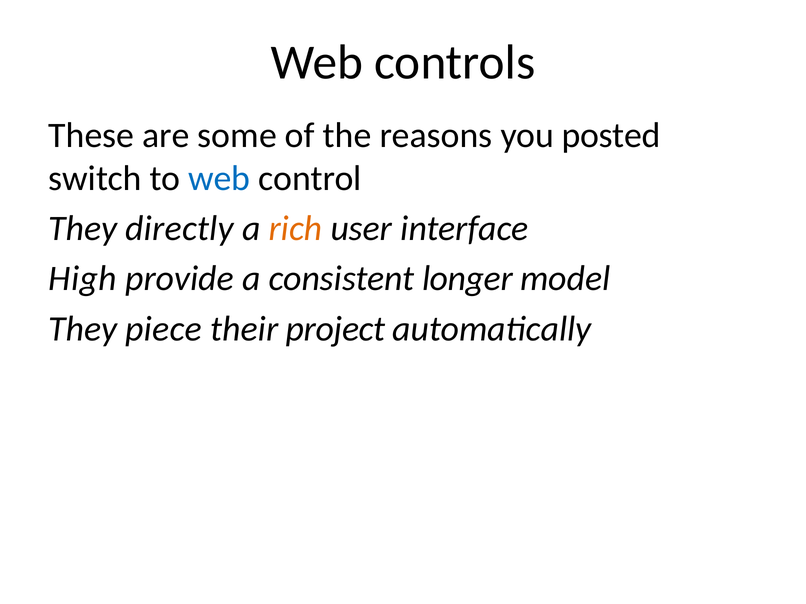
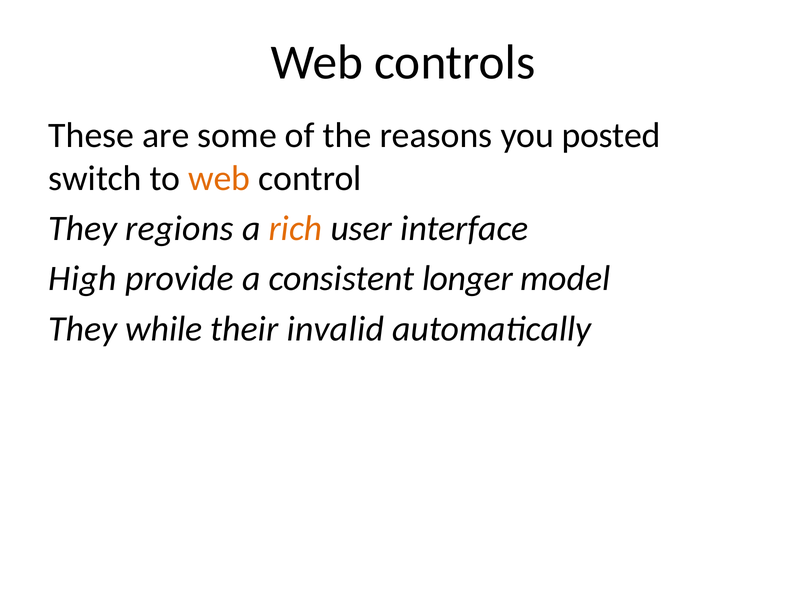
web colour: blue -> orange (219, 179)
directly: directly -> regions (179, 229)
piece: piece -> while (164, 329)
project: project -> invalid (335, 329)
